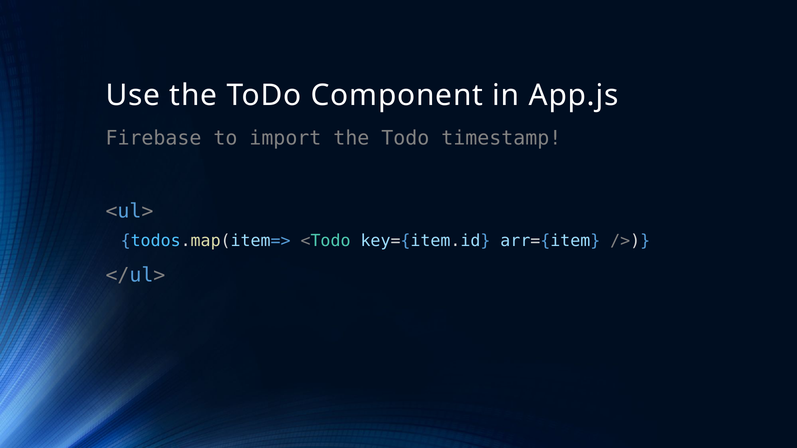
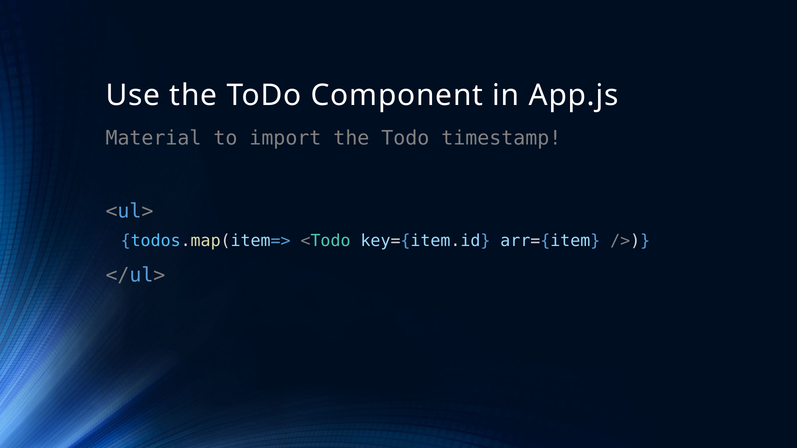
Firebase: Firebase -> Material (153, 138)
